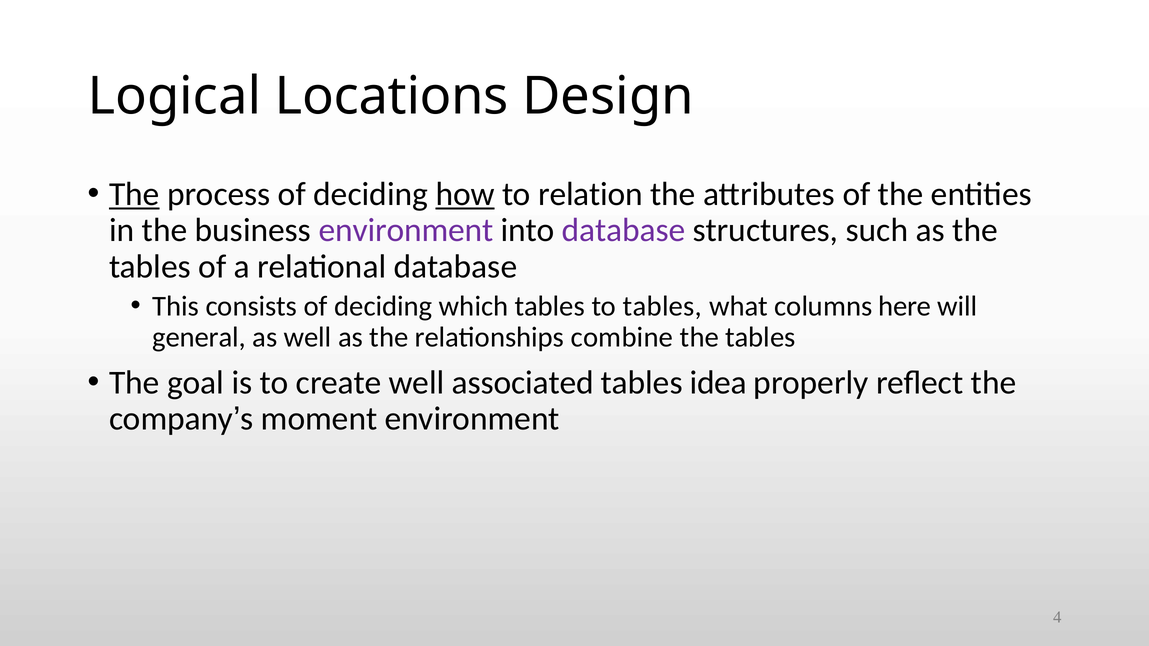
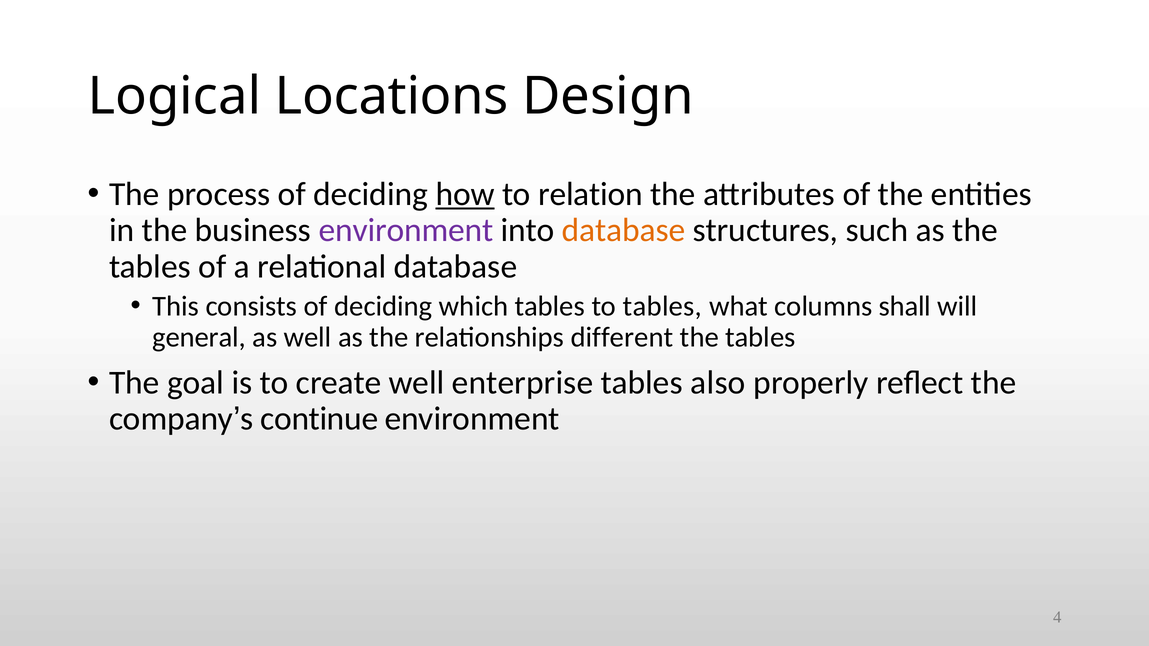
The underline: present -> none (134, 194)
database colour: purple -> orange (624, 230)
here: here -> shall (905, 306)
combine: combine -> different (622, 337)
associated: associated -> enterprise (523, 383)
idea: idea -> also (718, 383)
moment: moment -> continue (319, 419)
